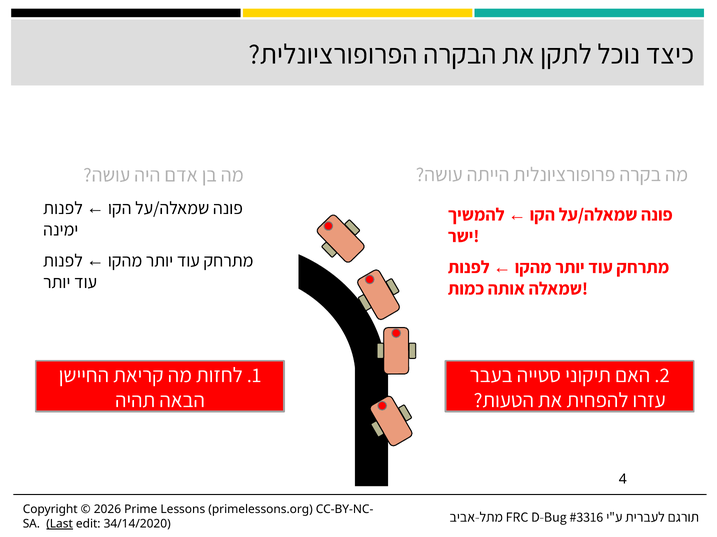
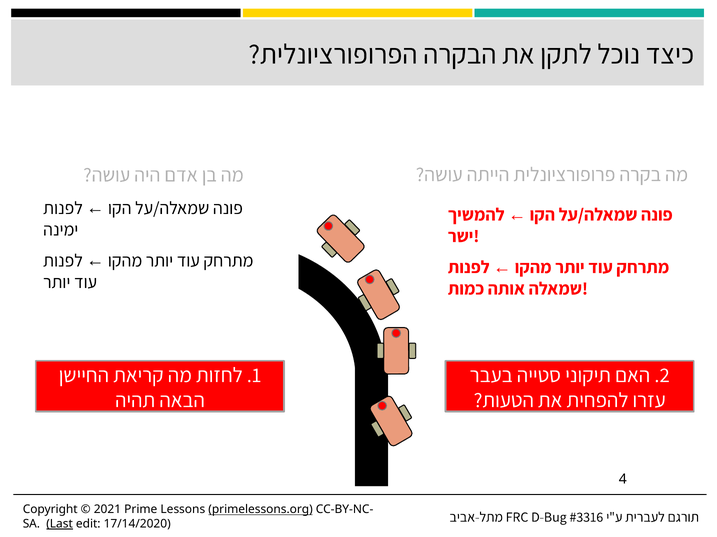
2026: 2026 -> 2021 (107, 510)
primelessons.org underline: none -> present (261, 510)
34/14/2020: 34/14/2020 -> 17/14/2020 (137, 525)
